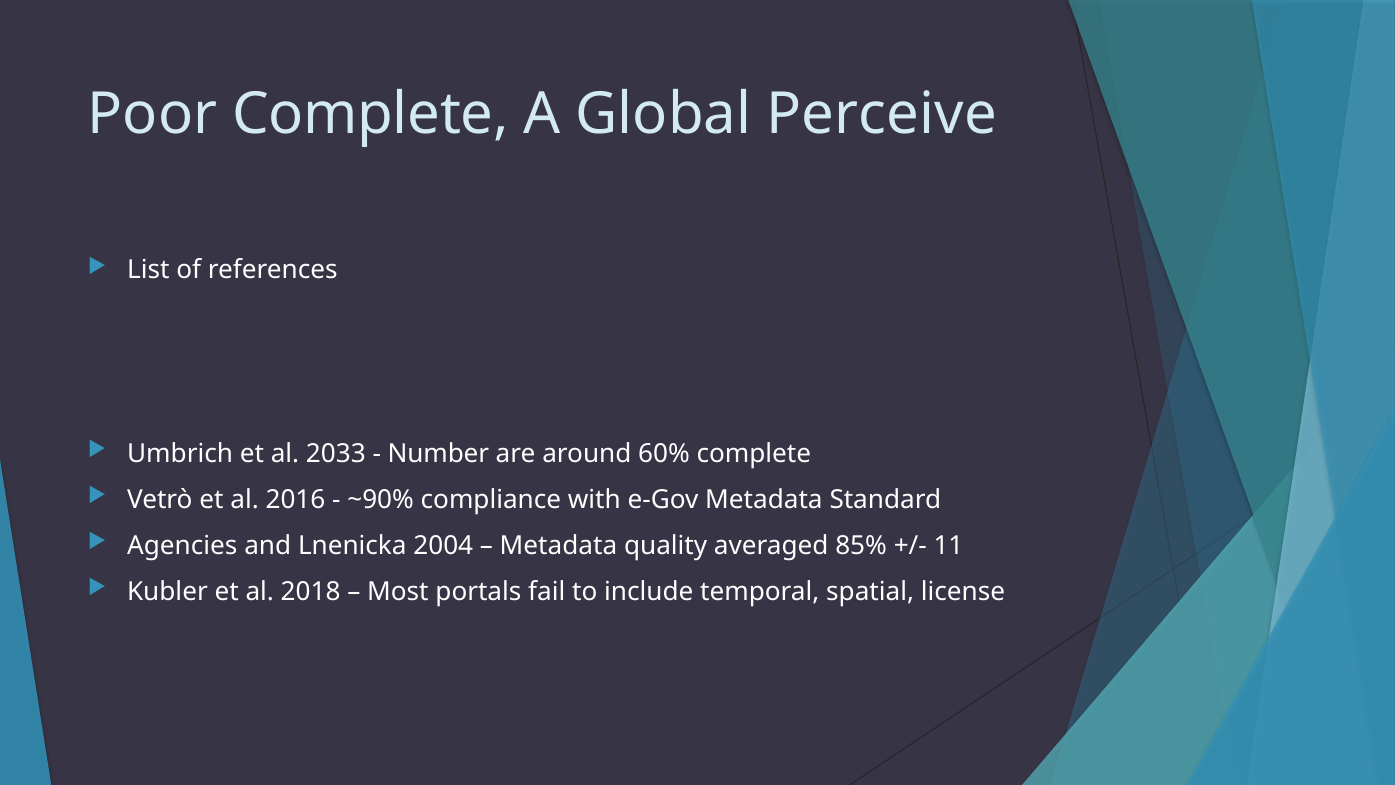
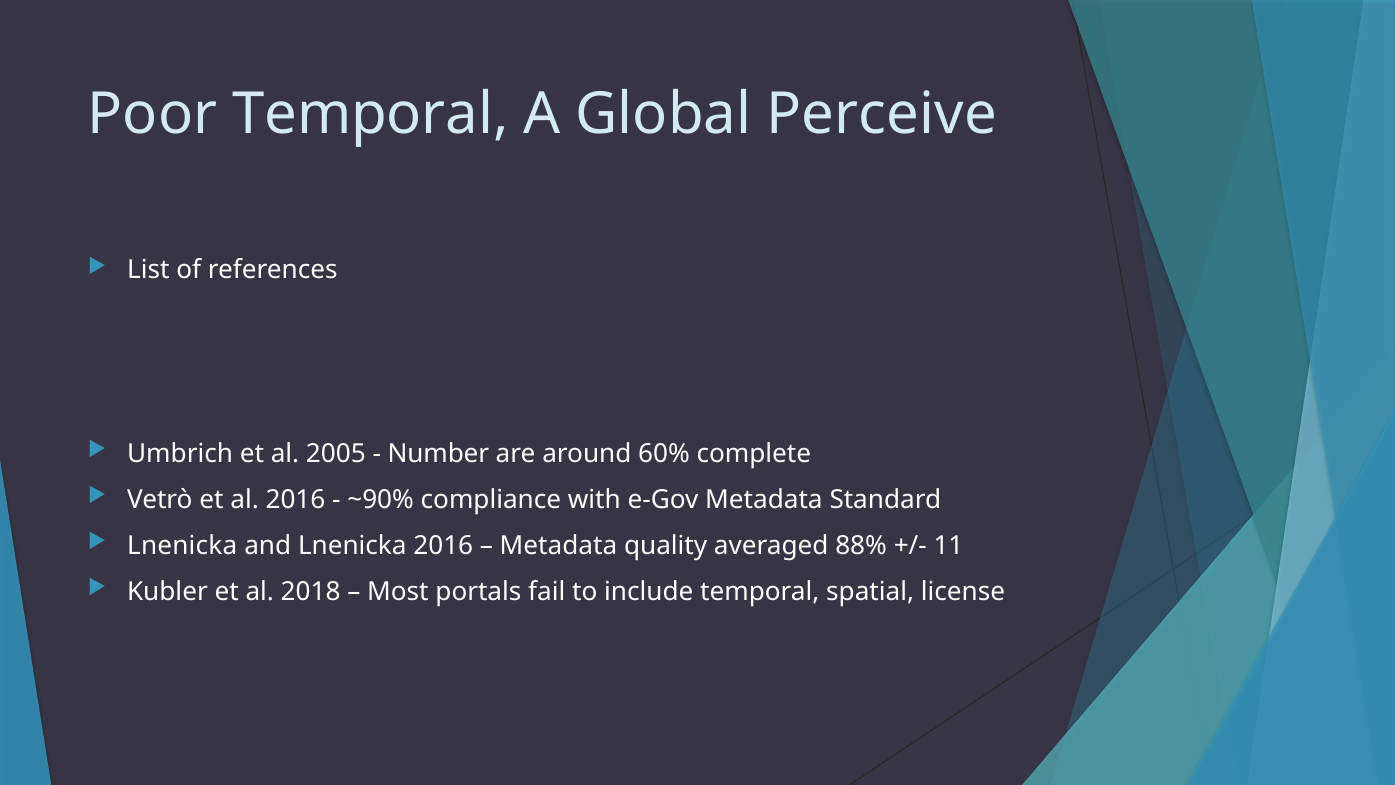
Poor Complete: Complete -> Temporal (370, 114)
2033: 2033 -> 2005 (336, 454)
Agencies: Agencies -> Lnenicka (182, 546)
Lnenicka 2004: 2004 -> 2016 (443, 546)
85%: 85% -> 88% (861, 546)
